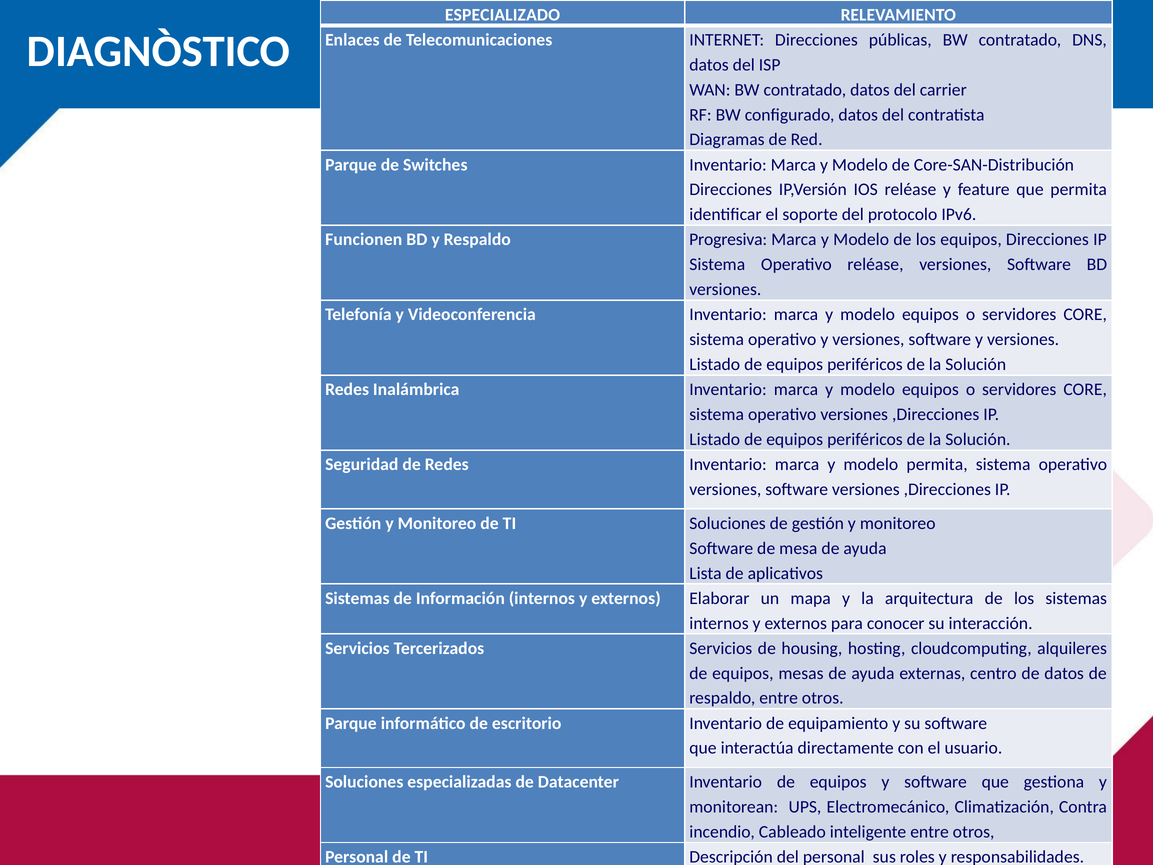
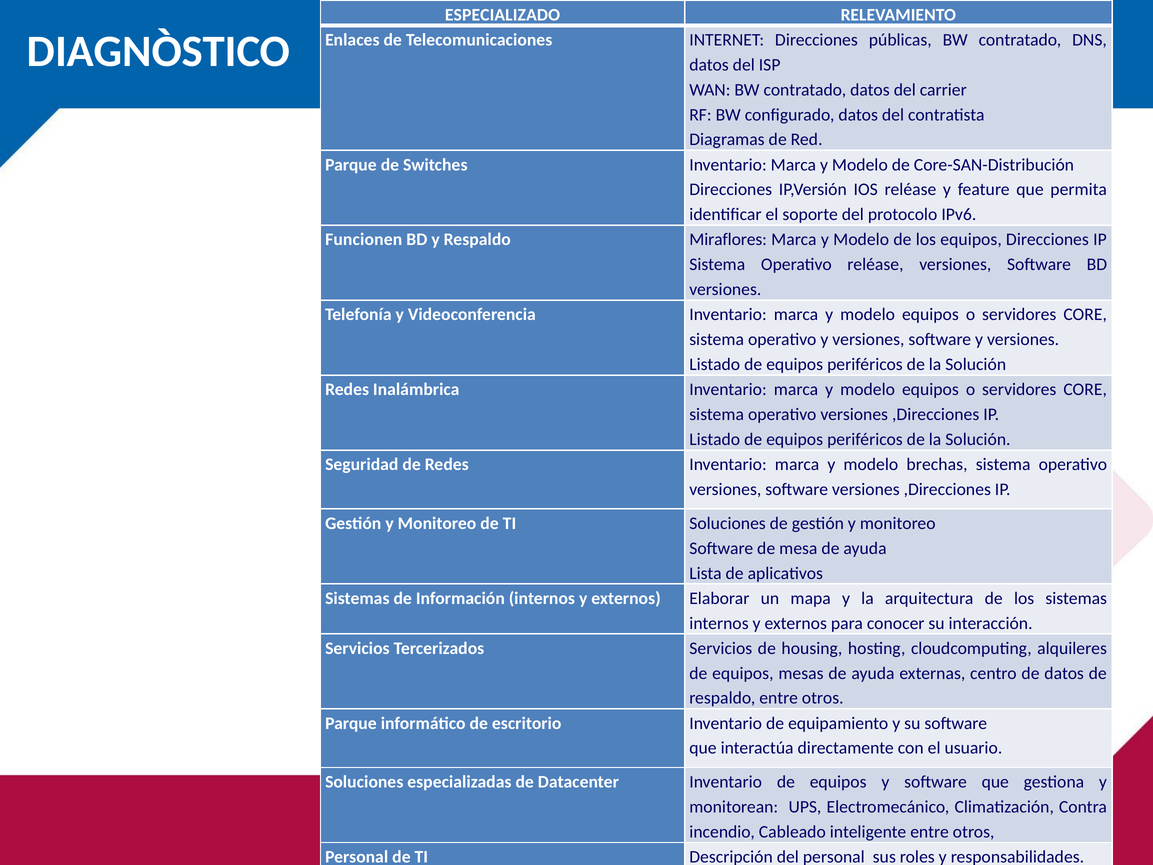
Progresiva: Progresiva -> Miraflores (728, 240)
modelo permita: permita -> brechas (937, 464)
